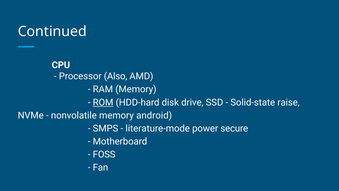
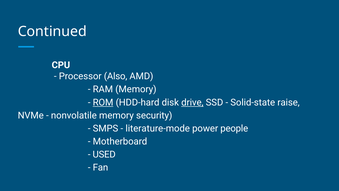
drive underline: none -> present (192, 102)
android: android -> security (154, 115)
secure: secure -> people (234, 128)
FOSS: FOSS -> USED (104, 154)
